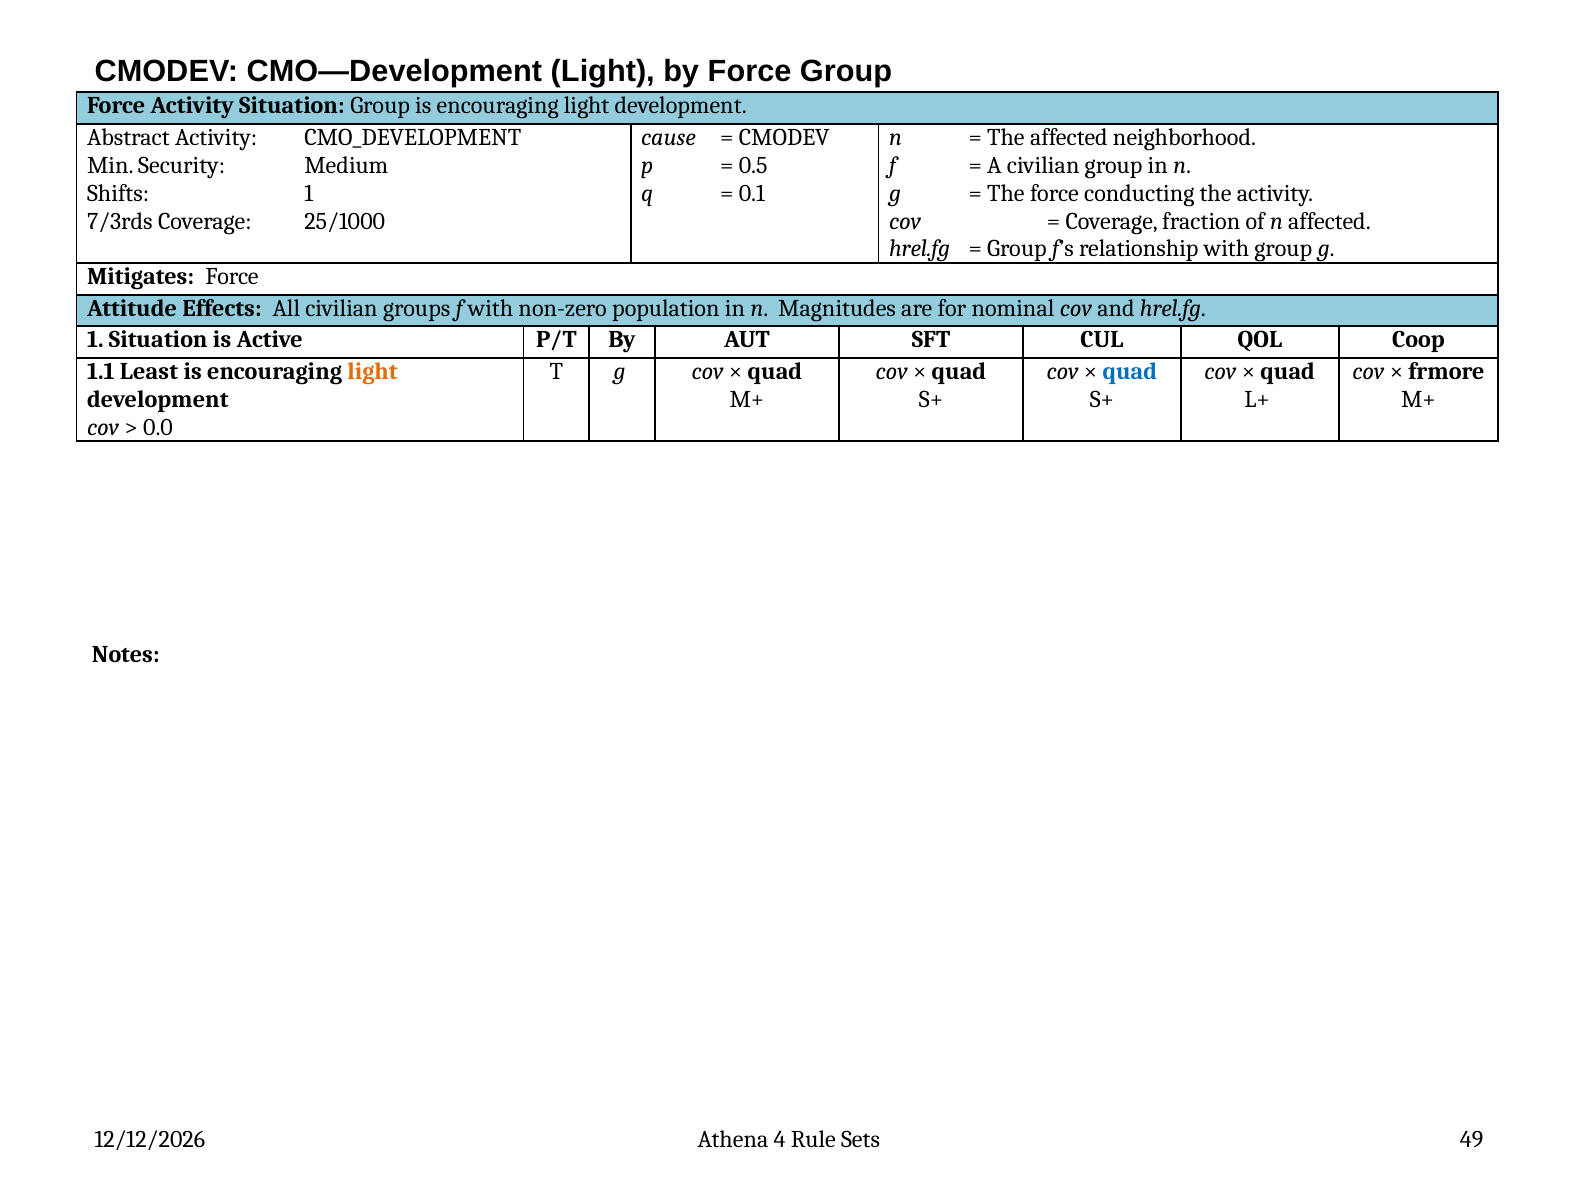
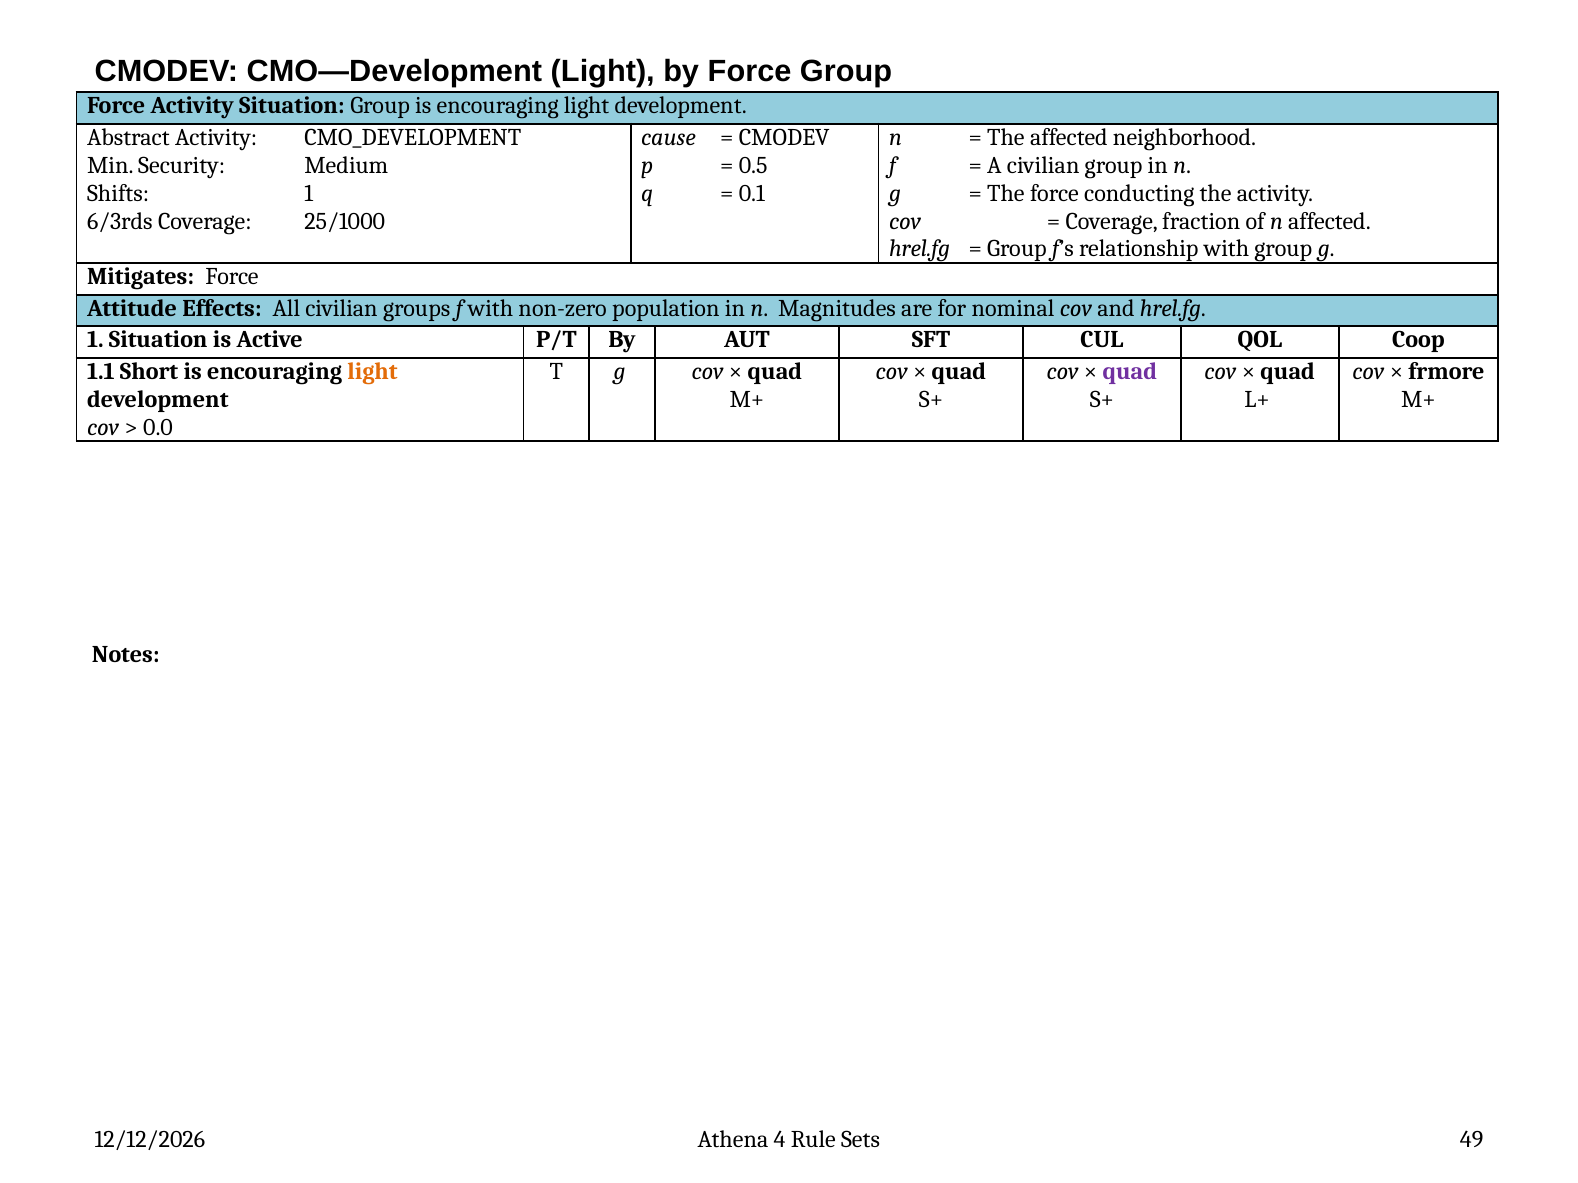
7/3rds: 7/3rds -> 6/3rds (120, 221)
Least: Least -> Short (149, 372)
quad colour: blue -> purple (1130, 372)
